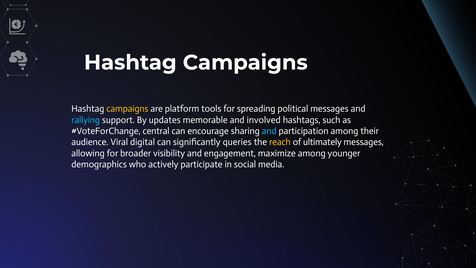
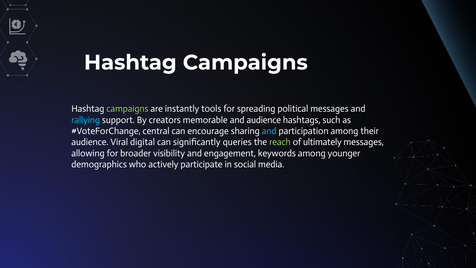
campaigns colour: yellow -> light green (127, 109)
platform: platform -> instantly (182, 109)
updates: updates -> creators (165, 120)
and involved: involved -> audience (264, 120)
reach colour: yellow -> light green (280, 142)
maximize: maximize -> keywords (277, 153)
